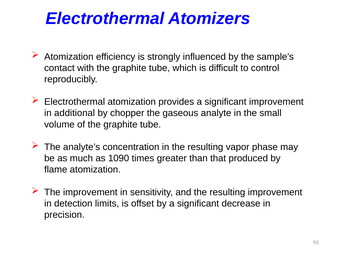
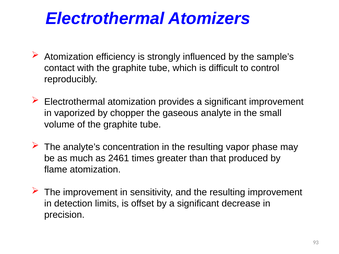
additional: additional -> vaporized (75, 113)
1090: 1090 -> 2461 (119, 158)
